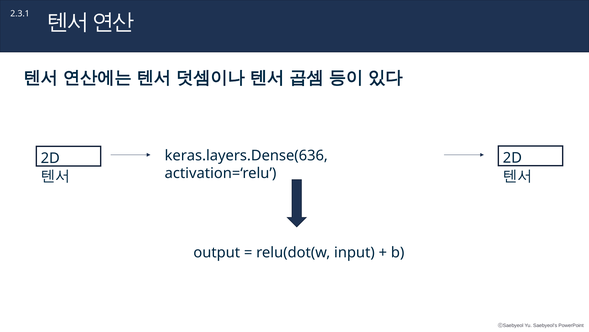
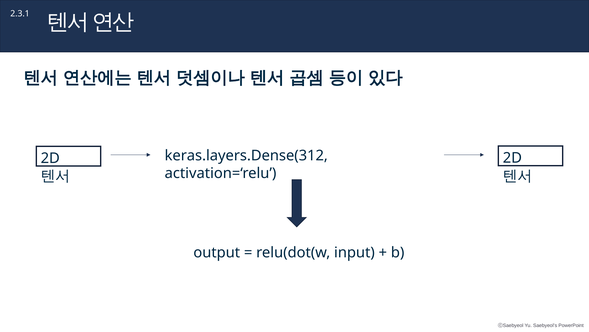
keras.layers.Dense(636: keras.layers.Dense(636 -> keras.layers.Dense(312 (246, 155)
